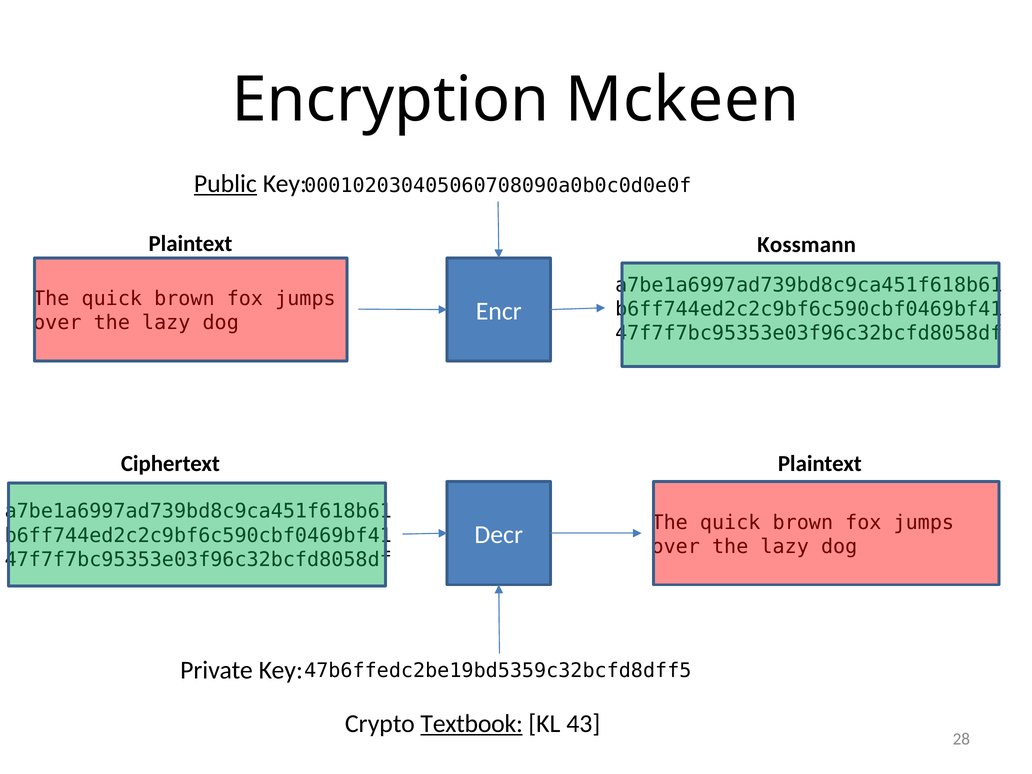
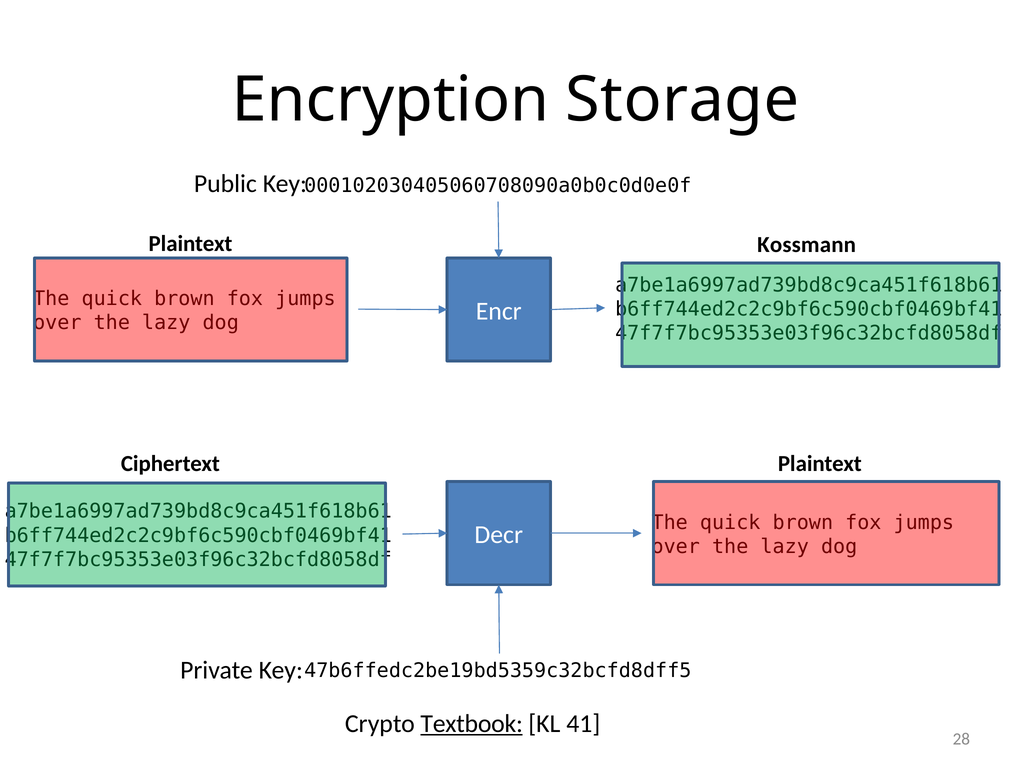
Mckeen: Mckeen -> Storage (682, 100)
Public underline: present -> none (225, 184)
43: 43 -> 41 (583, 724)
